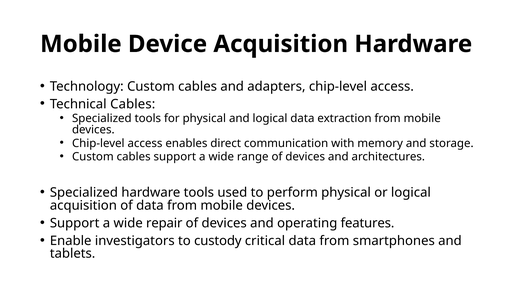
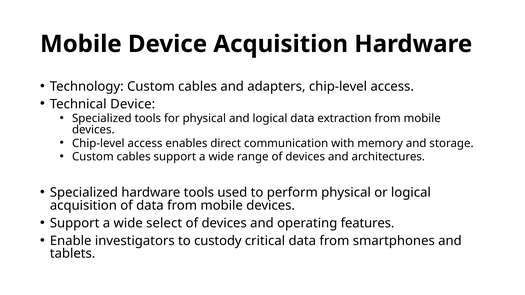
Technical Cables: Cables -> Device (133, 104)
repair: repair -> select (164, 223)
